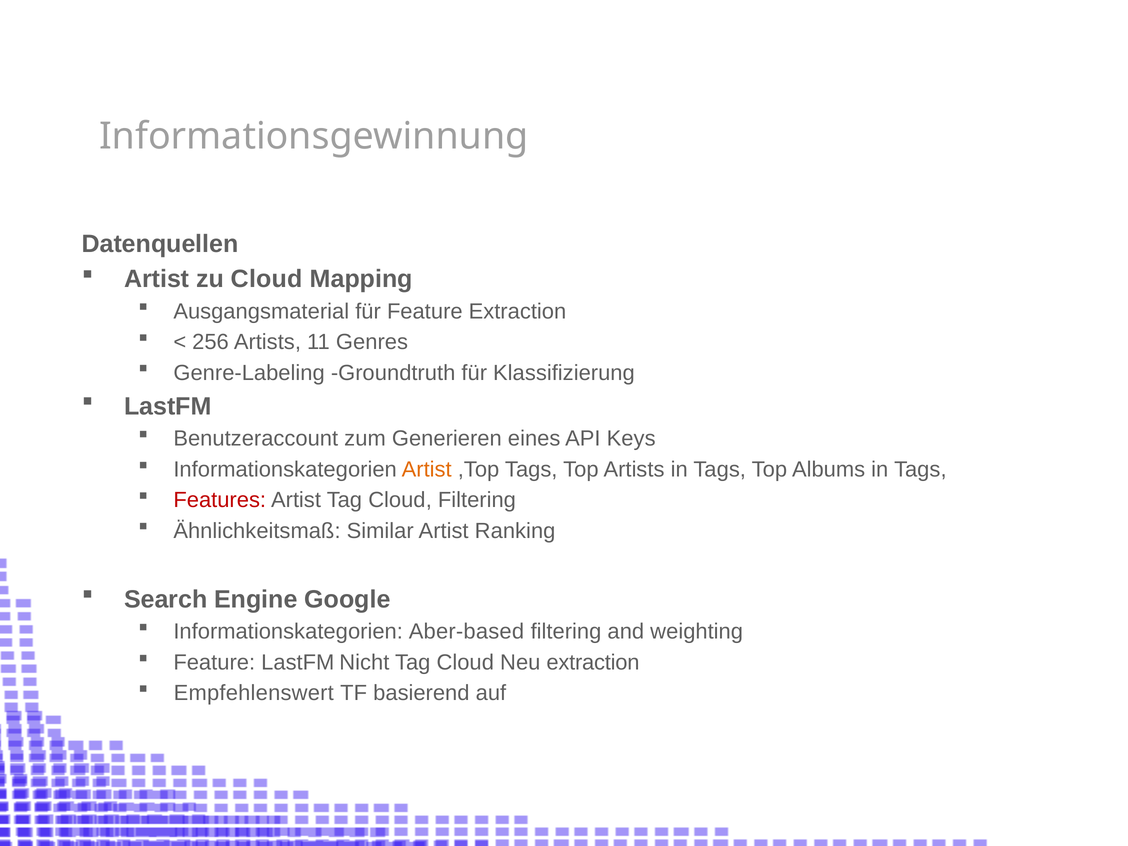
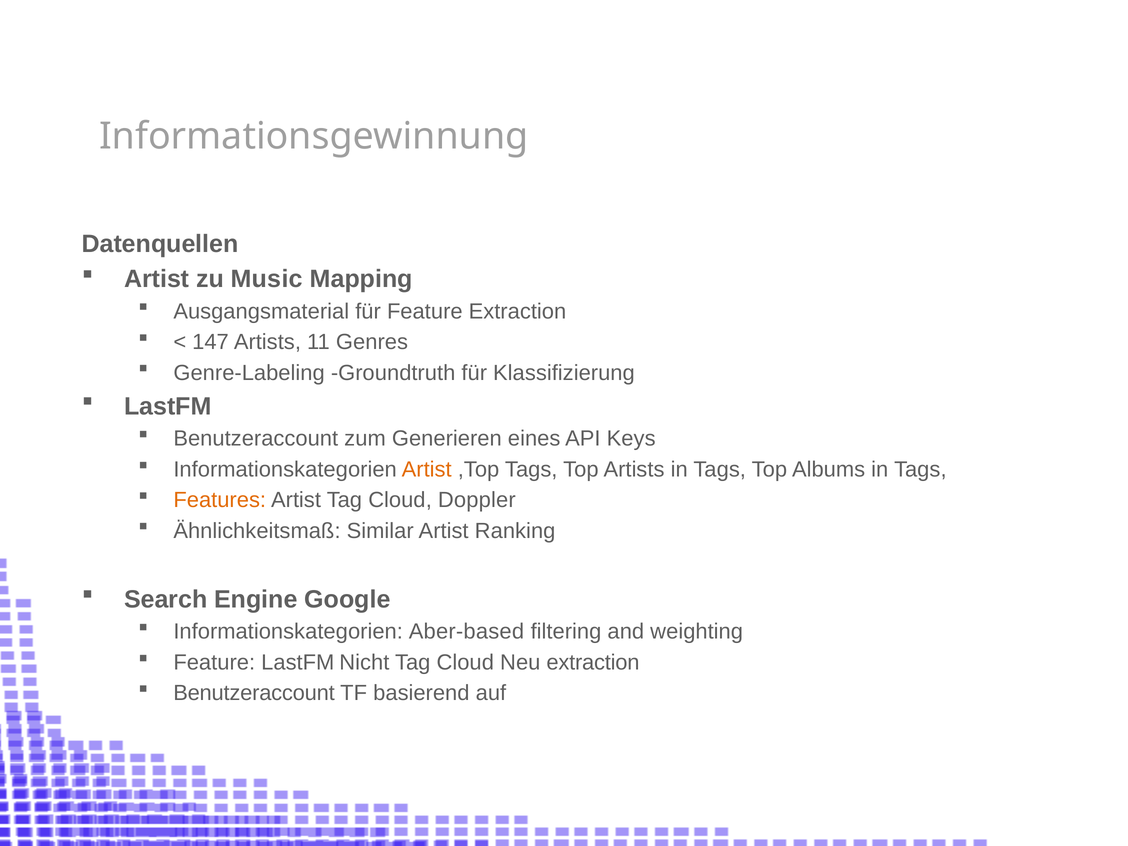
zu Cloud: Cloud -> Music (267, 279)
256: 256 -> 147 (211, 342)
Features colour: red -> orange (220, 500)
Cloud Filtering: Filtering -> Doppler (477, 500)
Empfehlenswert: Empfehlenswert -> Benutzeraccount (254, 693)
